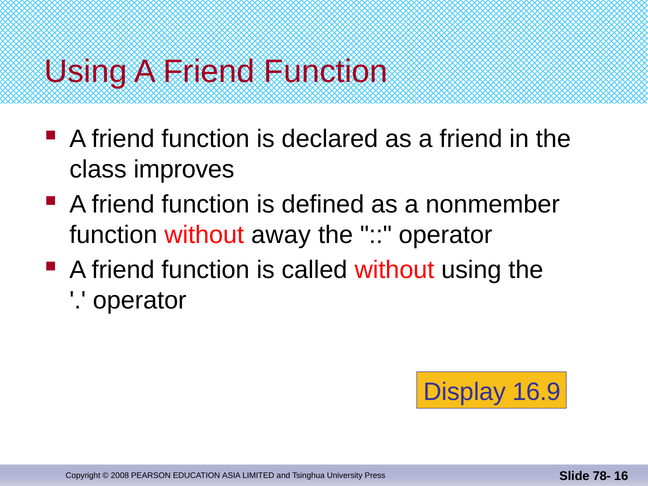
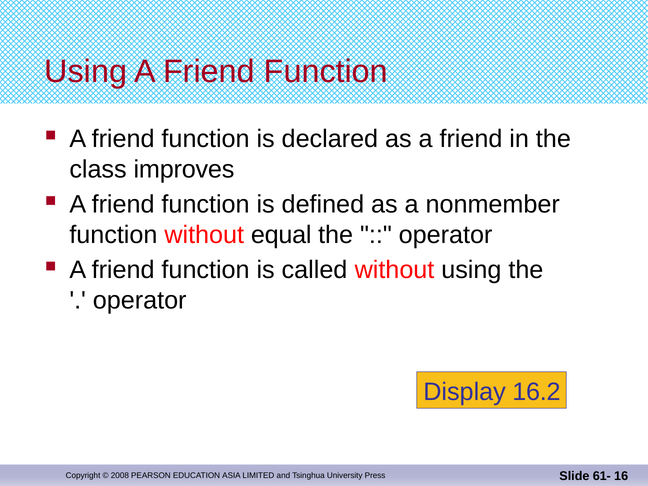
away: away -> equal (281, 235)
16.9: 16.9 -> 16.2 (536, 392)
78-: 78- -> 61- (602, 476)
